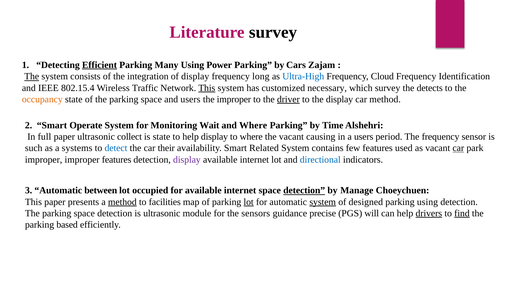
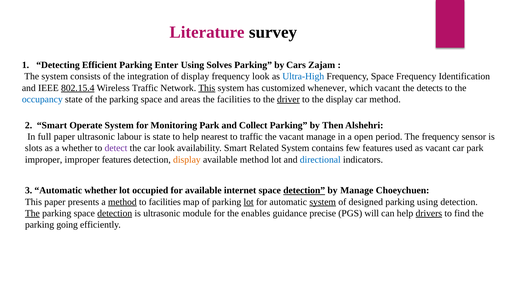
Efficient underline: present -> none (100, 65)
Many: Many -> Enter (166, 65)
Power: Power -> Solves (219, 65)
The underline: present -> none (32, 77)
frequency long: long -> look (261, 77)
Frequency Cloud: Cloud -> Space (382, 77)
802.15.4 underline: none -> present (78, 88)
necessary: necessary -> whenever (327, 88)
which survey: survey -> vacant (388, 88)
occupancy colour: orange -> blue (42, 99)
and users: users -> areas (190, 99)
the improper: improper -> facilities (234, 99)
Monitoring Wait: Wait -> Park (209, 125)
and Where: Where -> Collect (253, 125)
Time: Time -> Then (333, 125)
collect: collect -> labour (129, 137)
help display: display -> nearest (214, 137)
to where: where -> traffic (251, 137)
vacant causing: causing -> manage (321, 137)
a users: users -> open (364, 137)
such: such -> slots (34, 148)
a systems: systems -> whether (77, 148)
detect colour: blue -> purple (116, 148)
car their: their -> look (166, 148)
car underline: present -> none (458, 148)
display colour: purple -> orange (187, 160)
internet: internet -> method (254, 160)
Automatic between: between -> whether (101, 191)
The underline: none -> present (32, 214)
detection underline: none -> present (115, 214)
sensors: sensors -> enables (256, 214)
find underline: present -> none (462, 214)
based: based -> going (67, 225)
